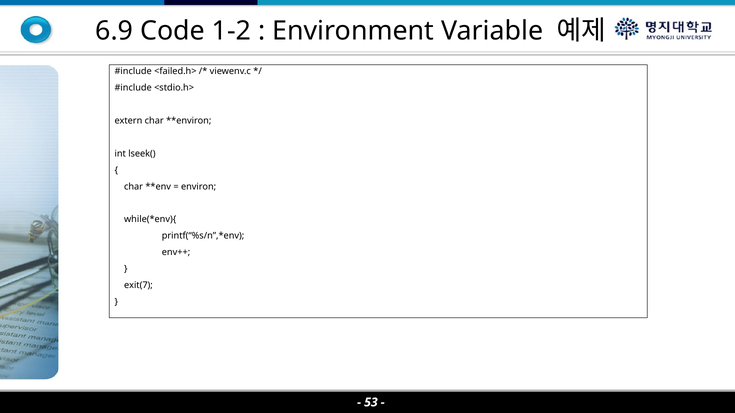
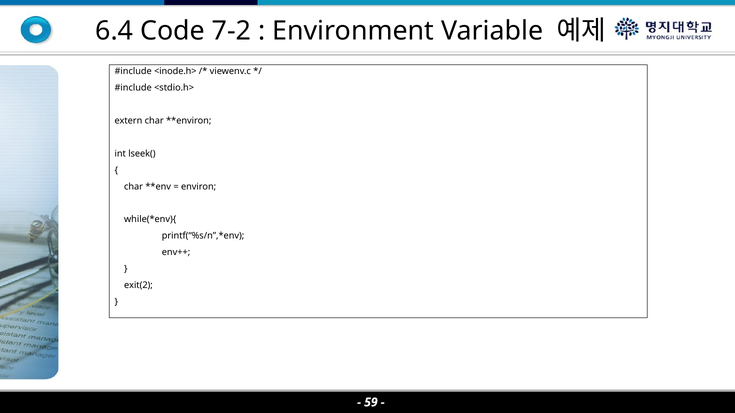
6.9: 6.9 -> 6.4 (114, 31)
1-2: 1-2 -> 7-2 (232, 31)
<failed.h>: <failed.h> -> <inode.h> (175, 71)
exit(7: exit(7 -> exit(2 (138, 286)
53: 53 -> 59 (371, 403)
